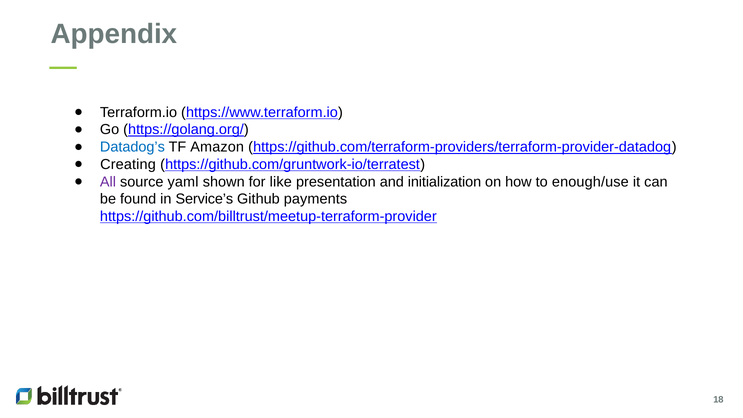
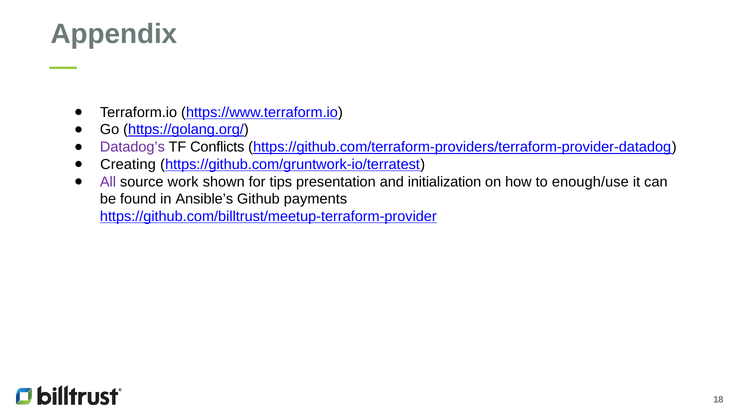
Datadog’s colour: blue -> purple (132, 147)
Amazon: Amazon -> Conflicts (217, 147)
yaml: yaml -> work (183, 182)
like: like -> tips (281, 182)
Service’s: Service’s -> Ansible’s (204, 199)
